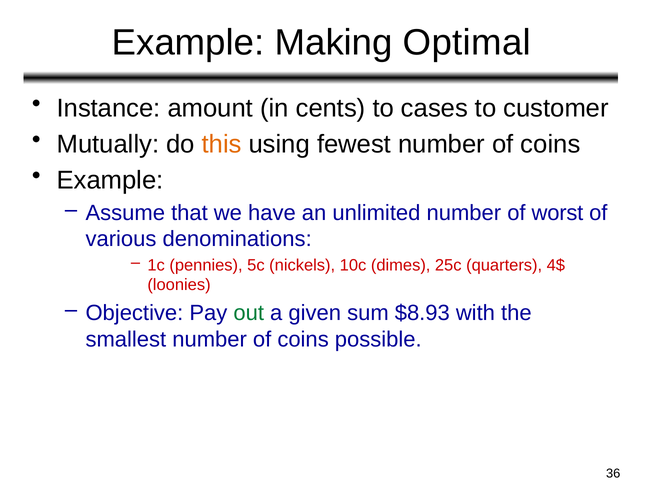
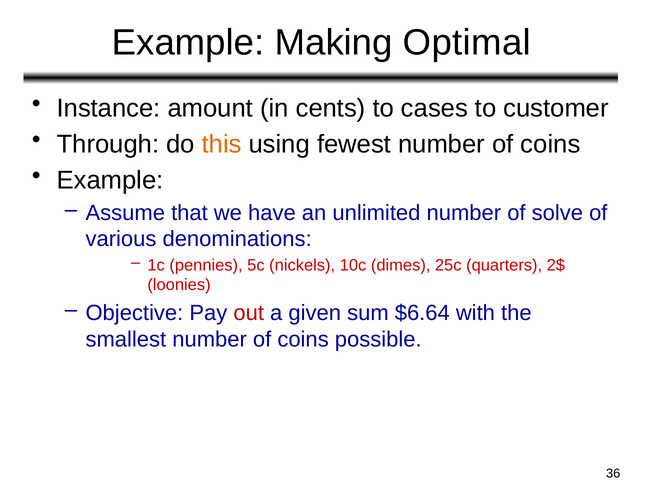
Mutually: Mutually -> Through (108, 144)
worst: worst -> solve (557, 213)
4$: 4$ -> 2$ (556, 265)
out colour: green -> red (249, 313)
$8.93: $8.93 -> $6.64 (422, 313)
